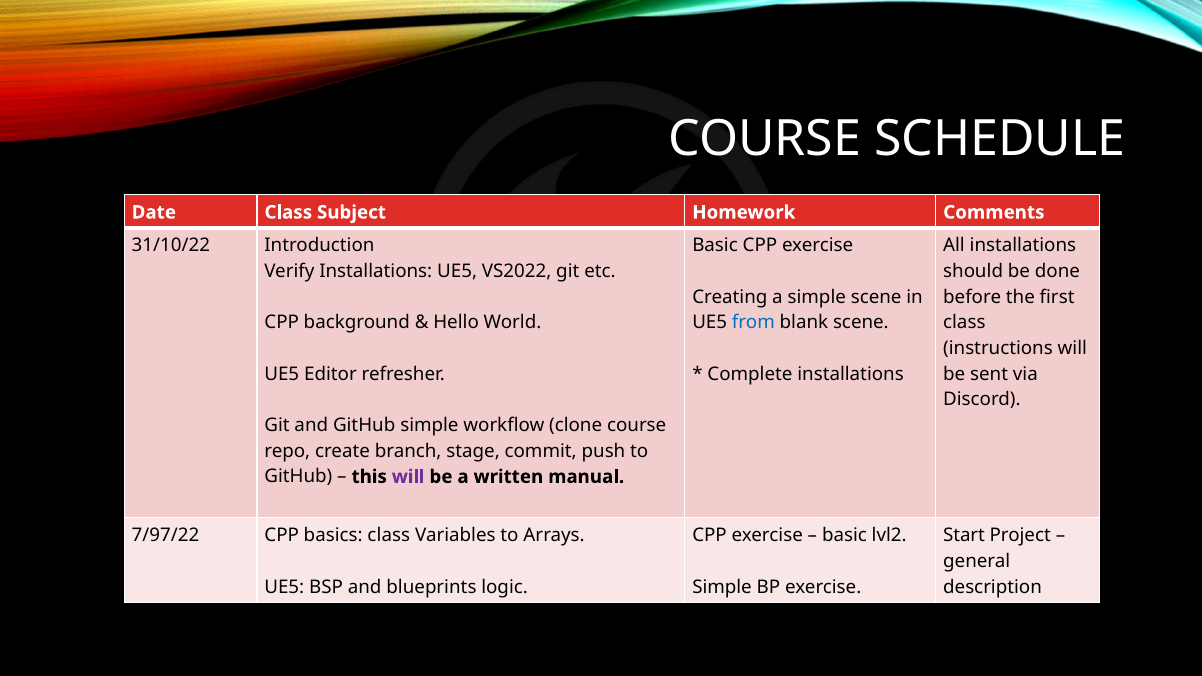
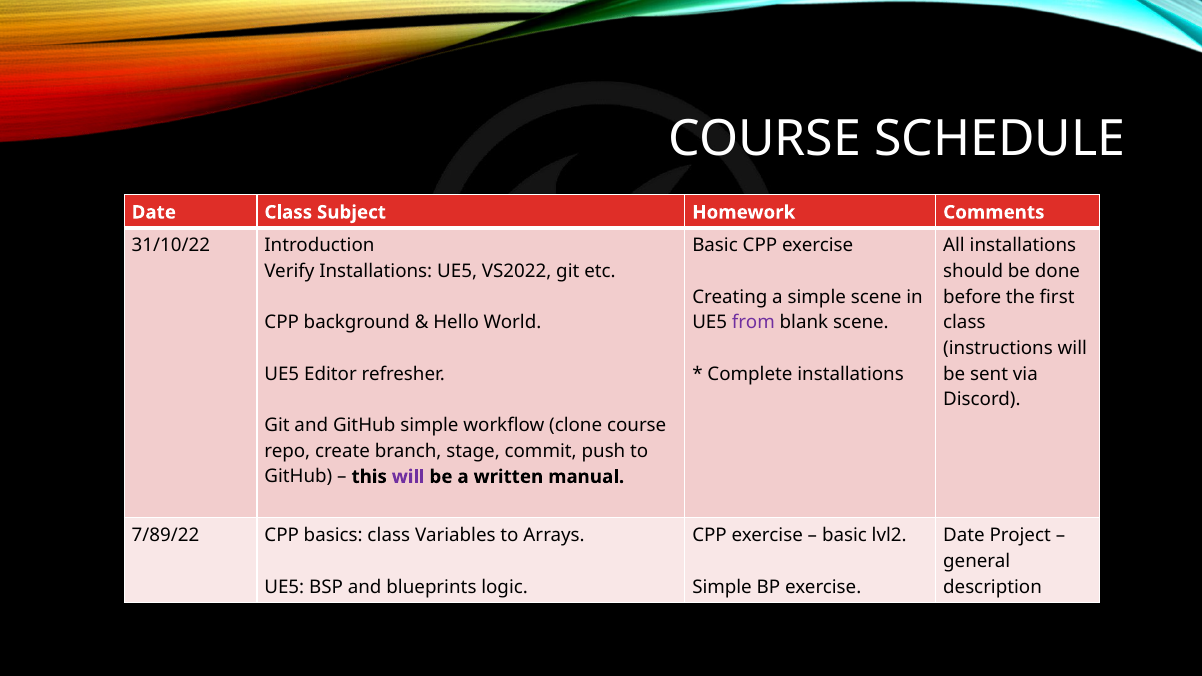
from colour: blue -> purple (753, 323)
7/97/22: 7/97/22 -> 7/89/22 (166, 536)
Start: Start -> Date (964, 536)
